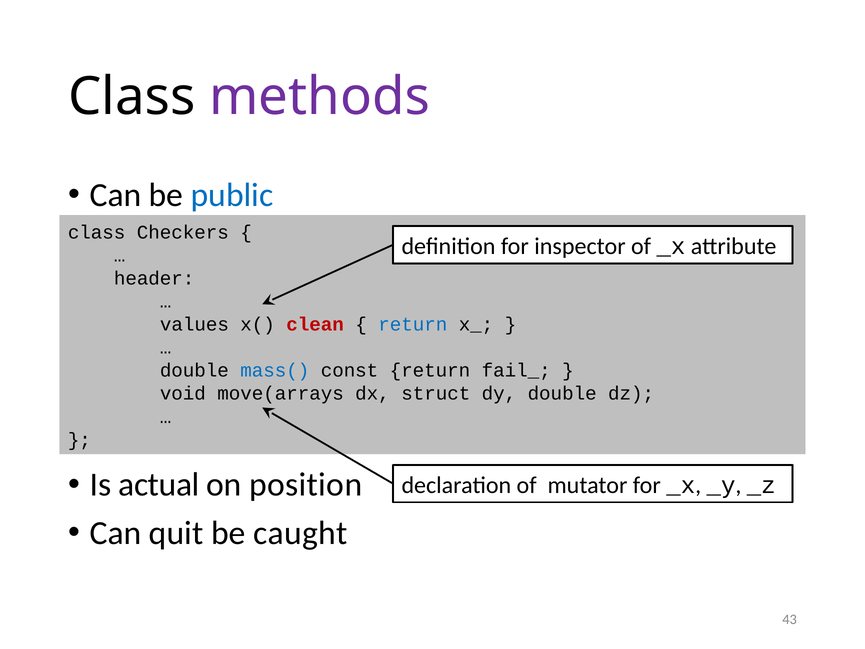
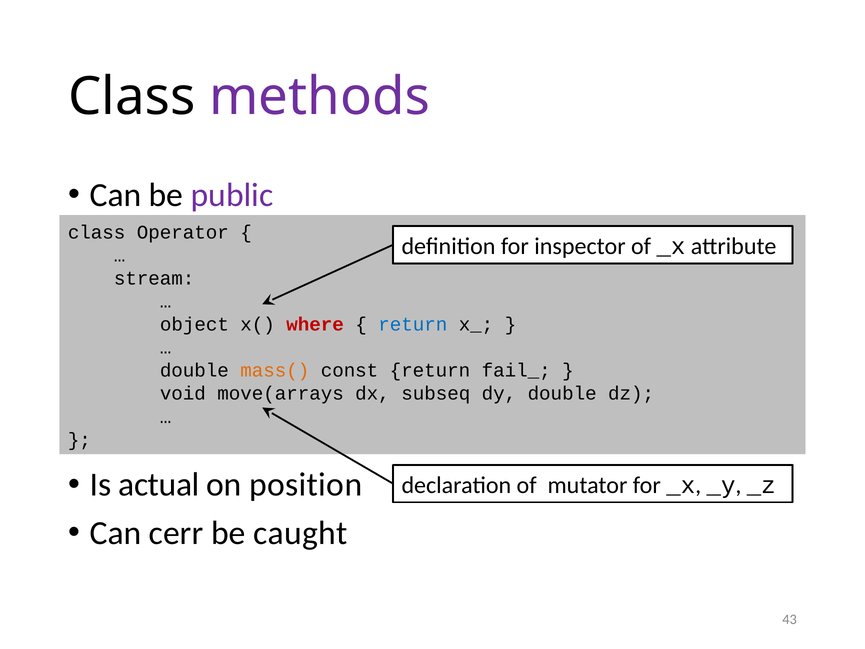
public colour: blue -> purple (232, 195)
Checkers: Checkers -> Operator (183, 232)
header: header -> stream (154, 278)
values: values -> object (194, 324)
clean: clean -> where (315, 324)
mass( colour: blue -> orange (275, 370)
struct: struct -> subseq (436, 393)
quit: quit -> cerr (176, 533)
